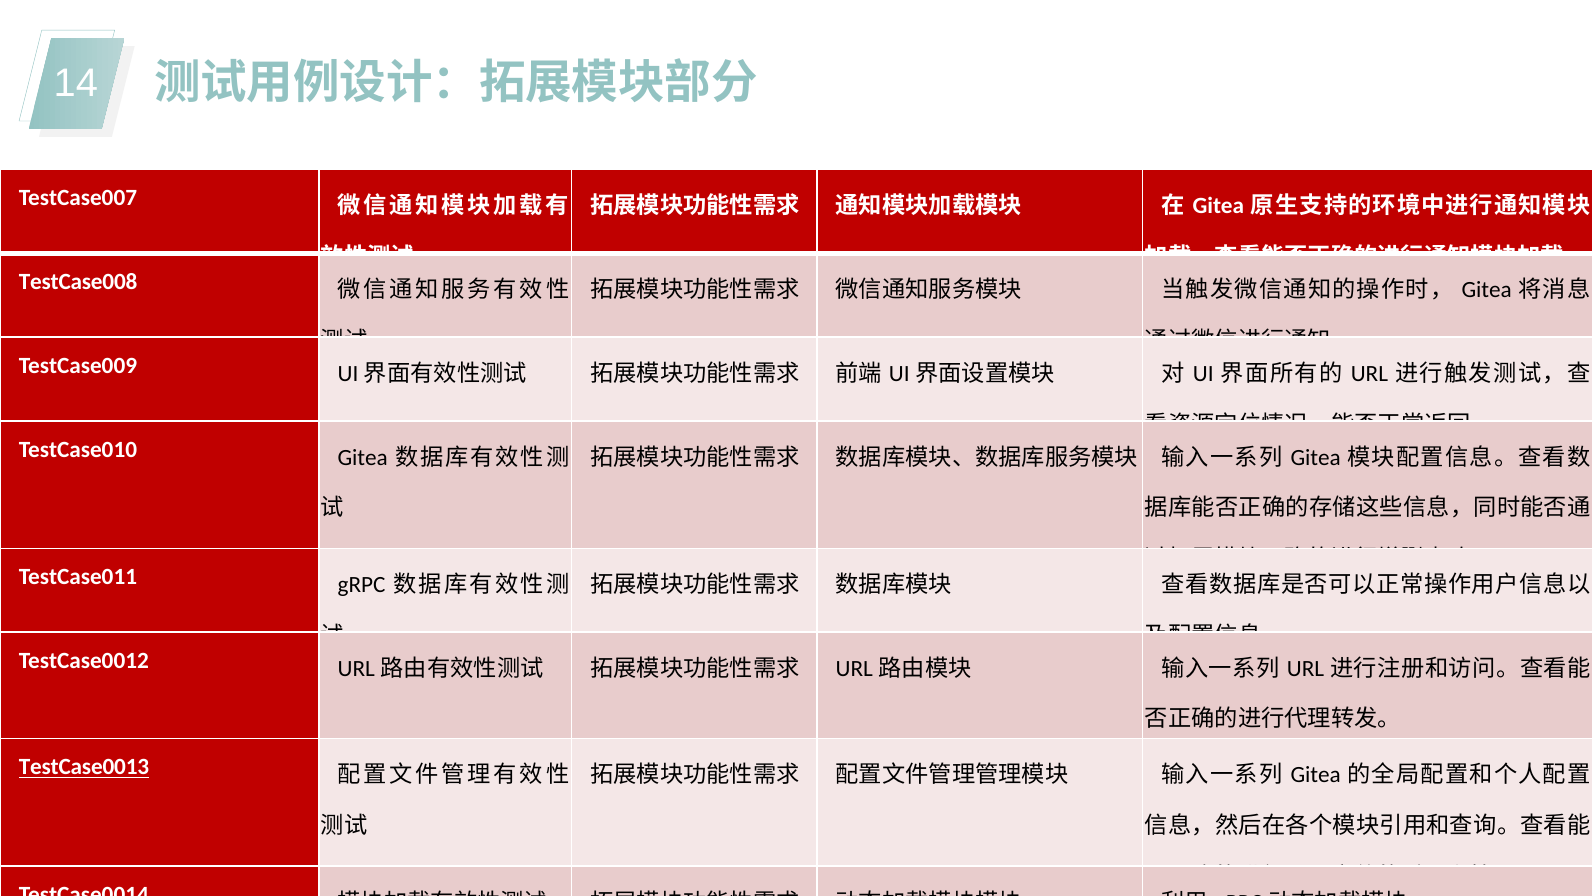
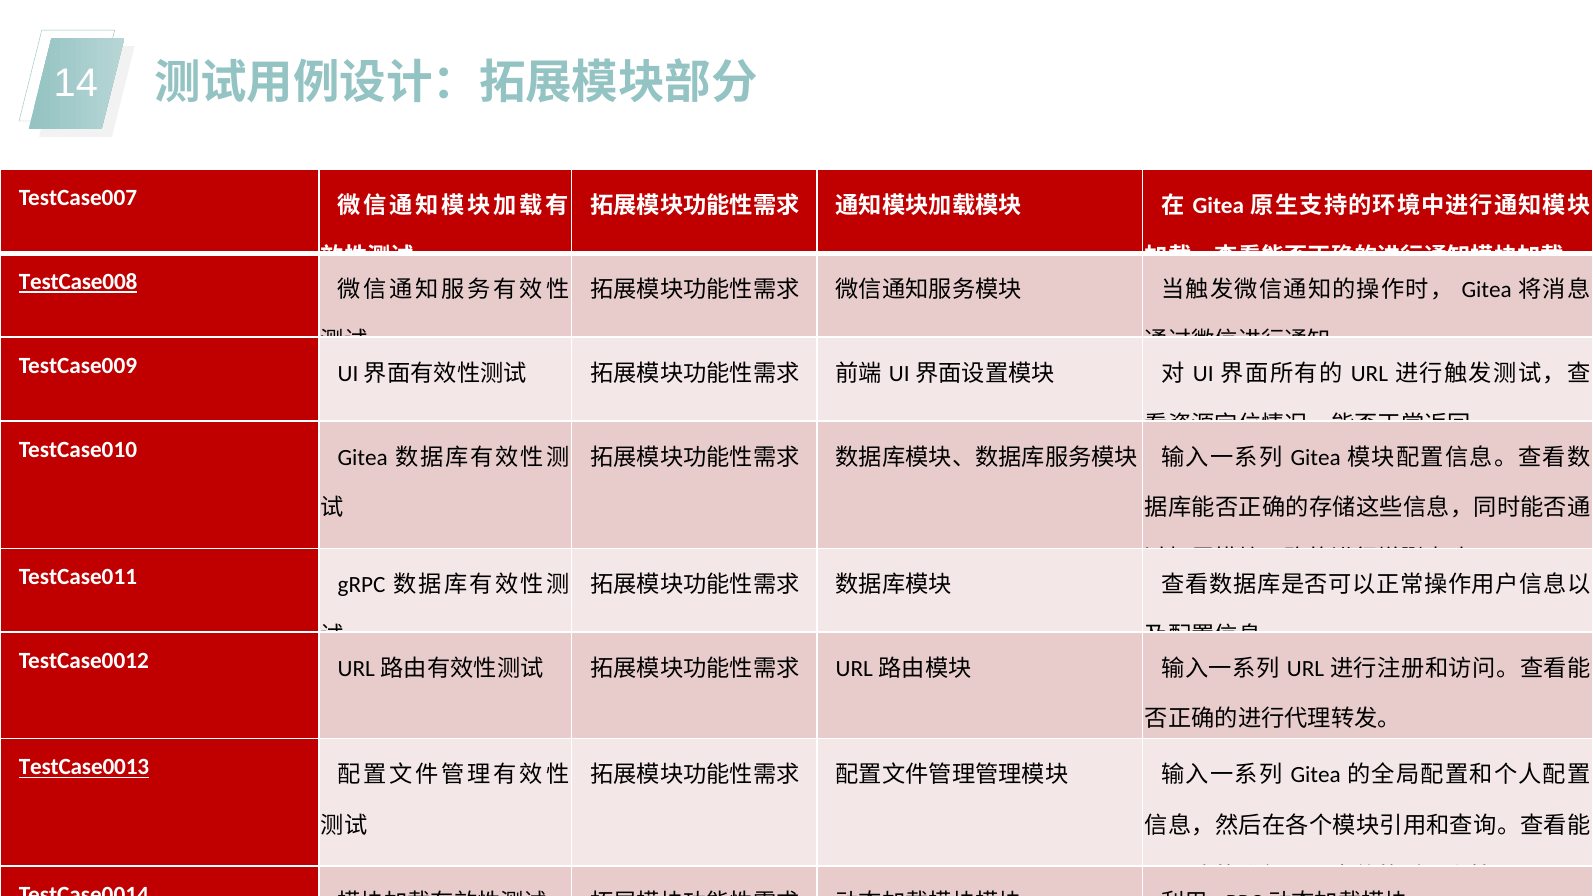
TestCase008 underline: none -> present (78, 282)
